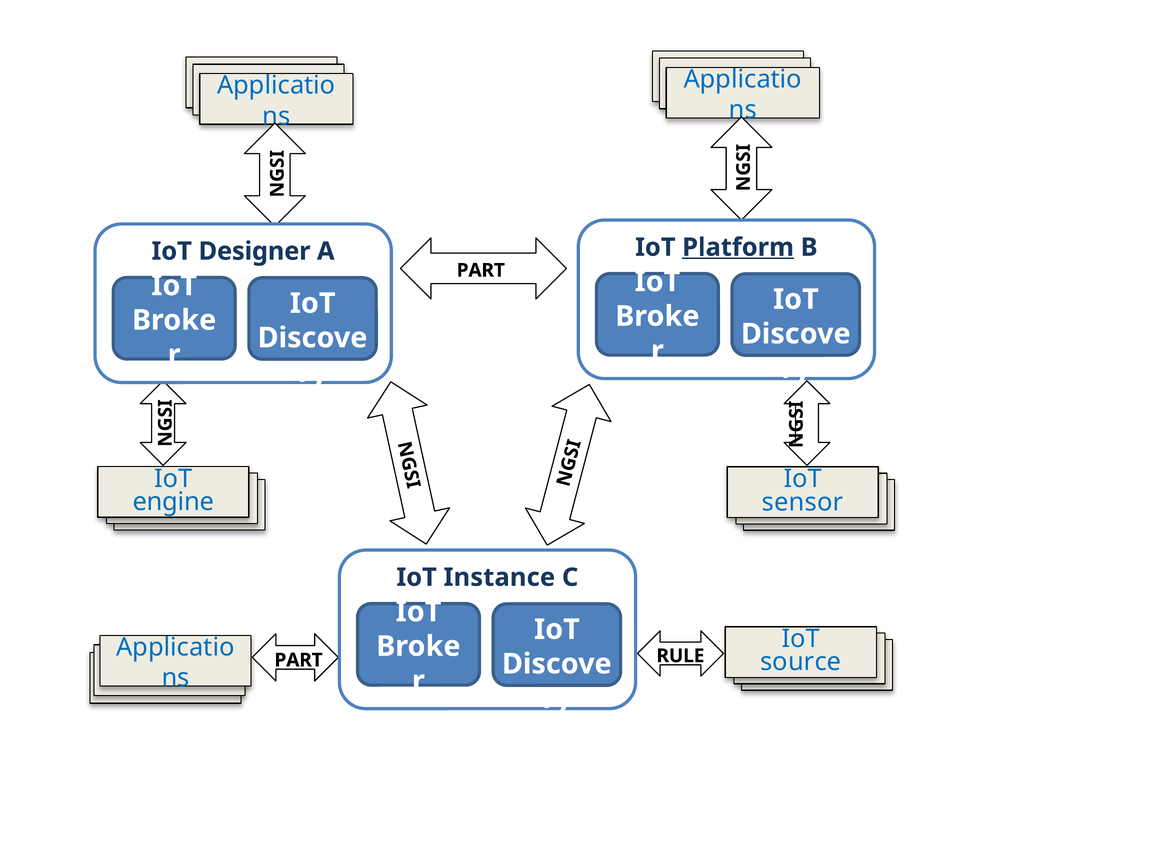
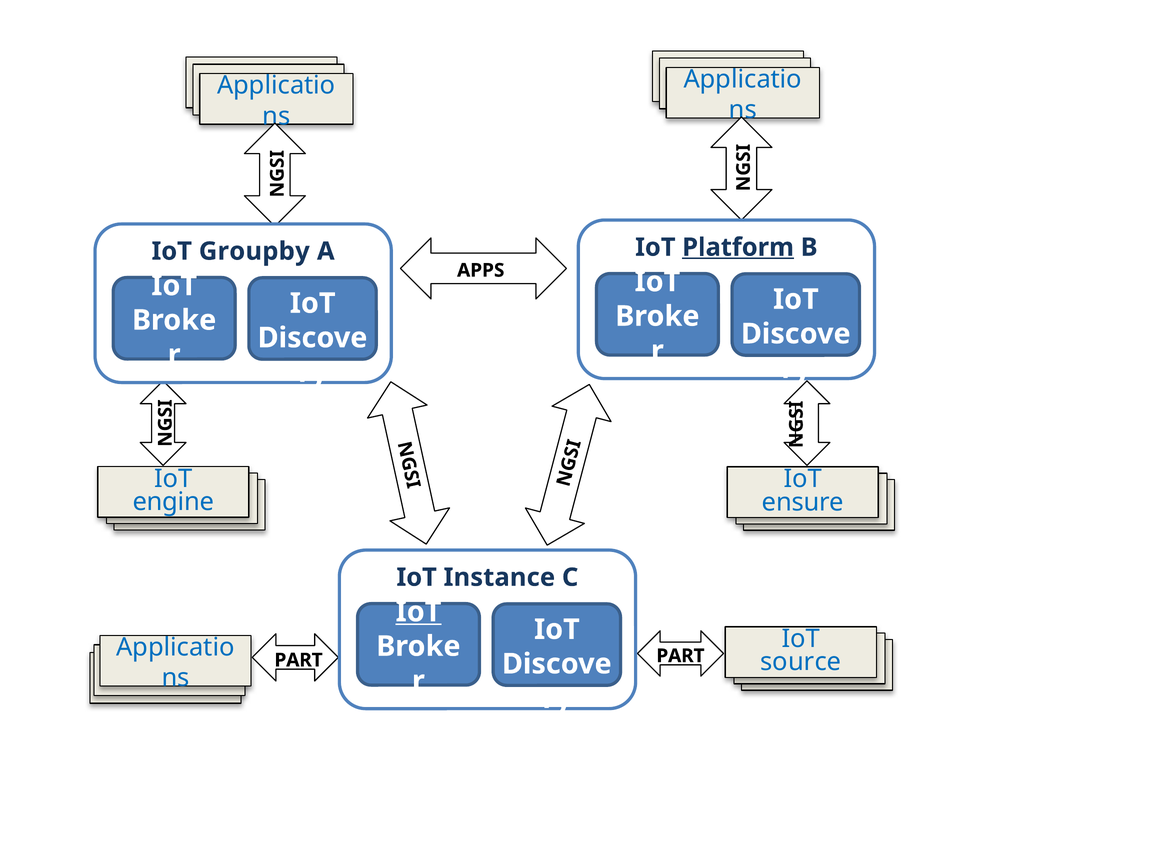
Designer: Designer -> Groupby (254, 251)
PART: PART -> APPS (481, 270)
sensor: sensor -> ensure (803, 502)
IoT underline: none -> present (418, 612)
RULE: RULE -> PART (680, 656)
